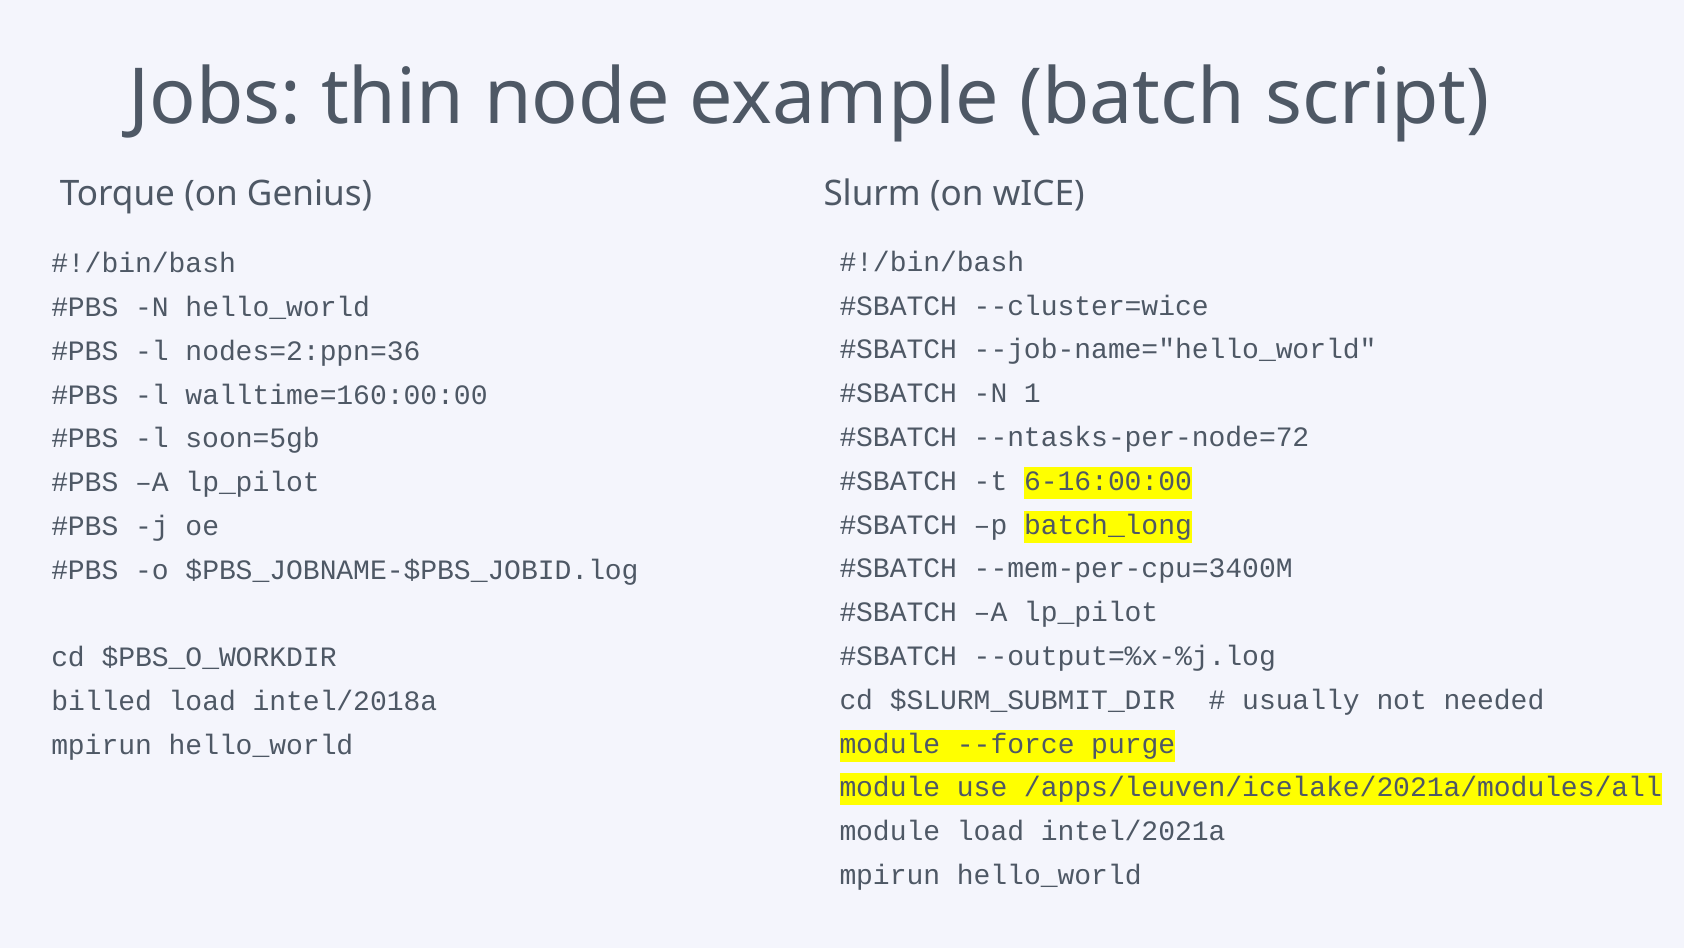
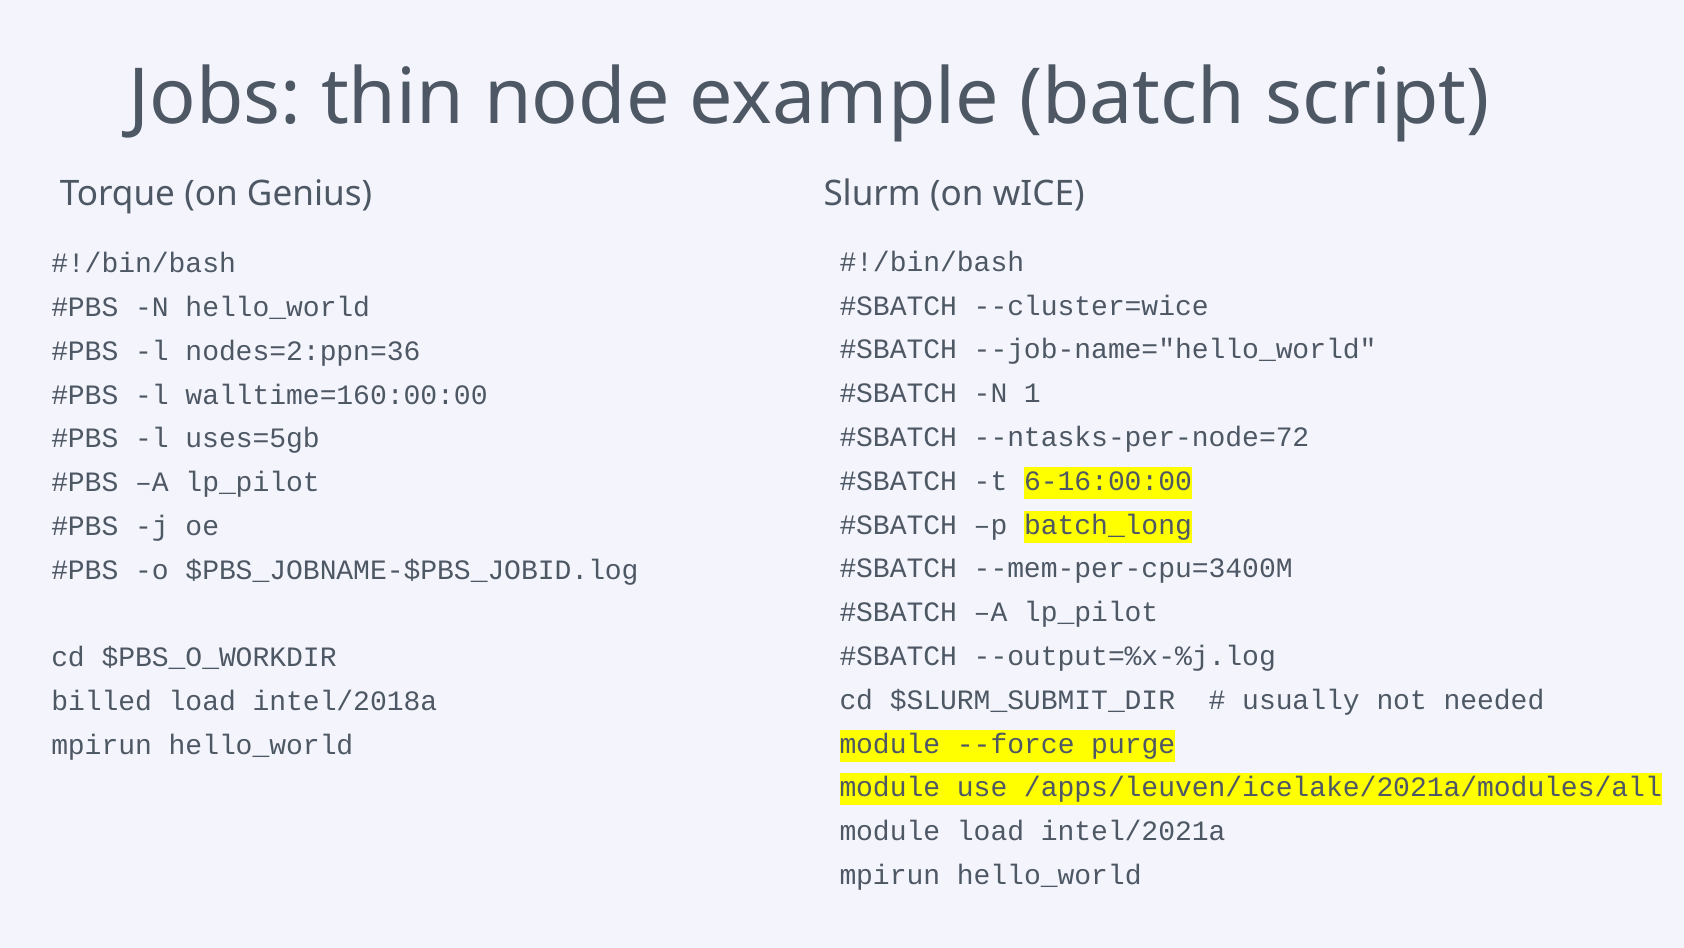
soon=5gb: soon=5gb -> uses=5gb (253, 438)
